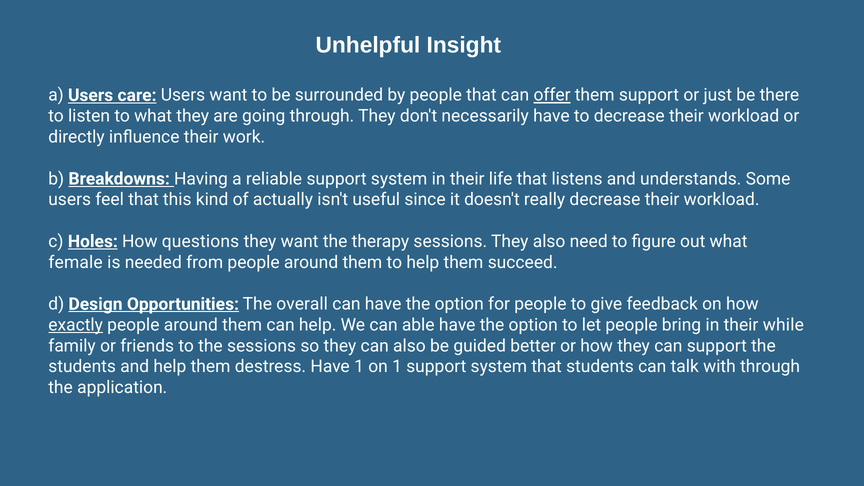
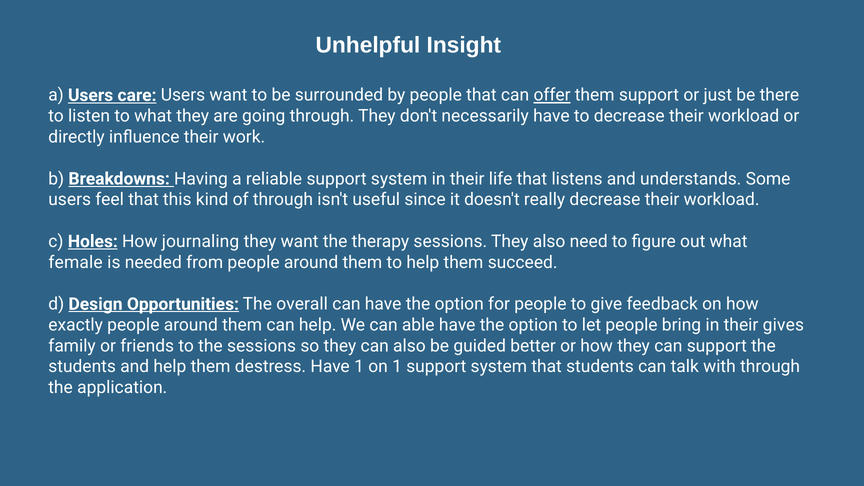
of actually: actually -> through (283, 200)
questions: questions -> journaling (201, 241)
exactly underline: present -> none (76, 325)
while: while -> gives (783, 325)
